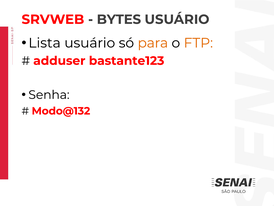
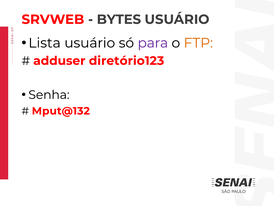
para colour: orange -> purple (153, 43)
bastante123: bastante123 -> diretório123 (127, 61)
Modo@132: Modo@132 -> Mput@132 (61, 111)
